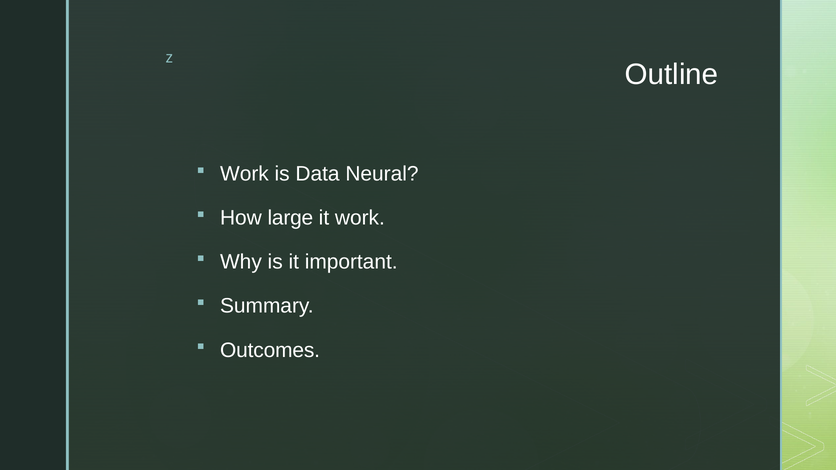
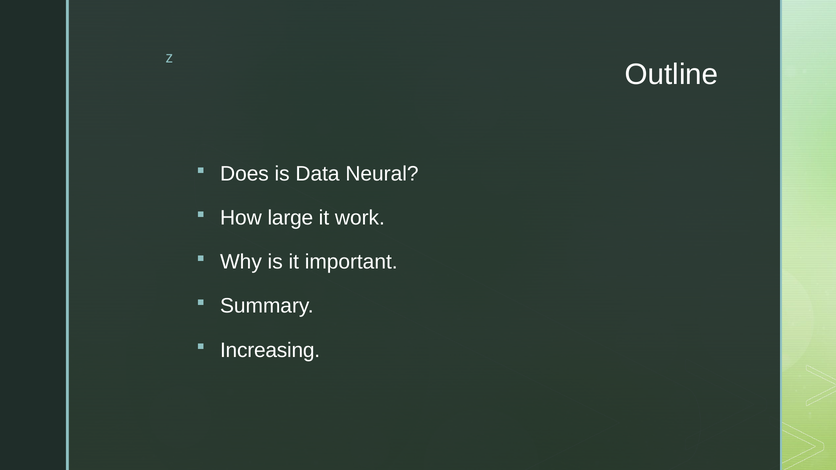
Work: Work -> Does (244, 174)
Outcomes: Outcomes -> Increasing (270, 350)
